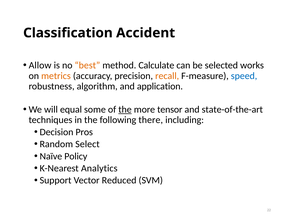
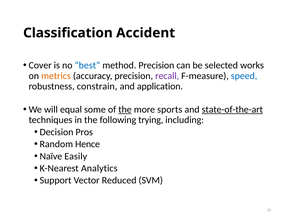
Allow: Allow -> Cover (40, 65)
best colour: orange -> blue (87, 65)
method Calculate: Calculate -> Precision (156, 65)
recall colour: orange -> purple (167, 76)
algorithm: algorithm -> constrain (97, 87)
tensor: tensor -> sports (170, 110)
state-of-the-art underline: none -> present (232, 110)
there: there -> trying (151, 120)
Select: Select -> Hence (88, 144)
Policy: Policy -> Easily (76, 157)
